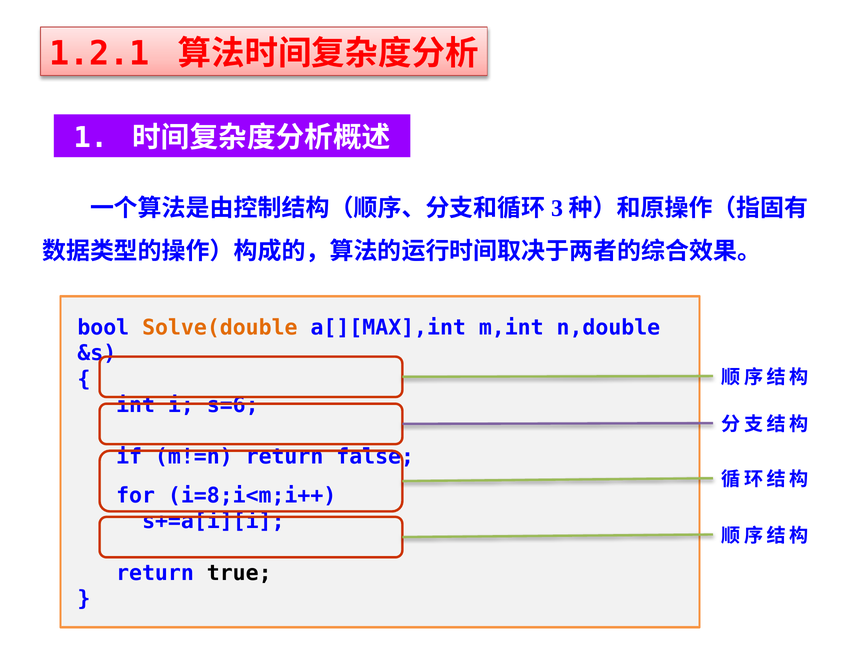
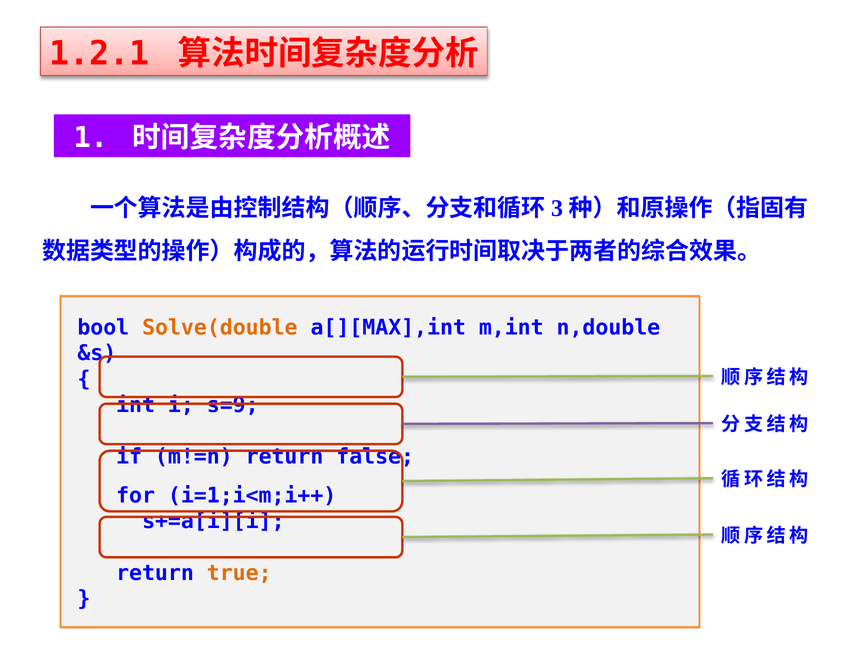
s=6: s=6 -> s=9 (233, 405)
i=8;i<m;i++: i=8;i<m;i++ -> i=1;i<m;i++ (252, 495)
true colour: black -> orange (239, 573)
